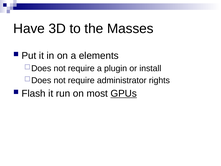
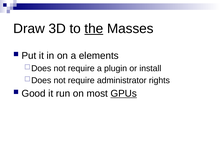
Have: Have -> Draw (29, 29)
the underline: none -> present (94, 29)
Flash: Flash -> Good (34, 93)
